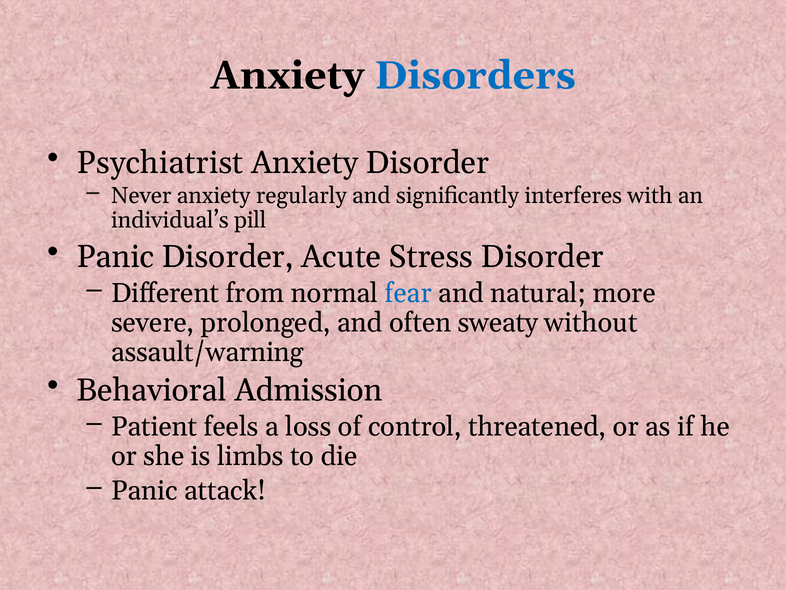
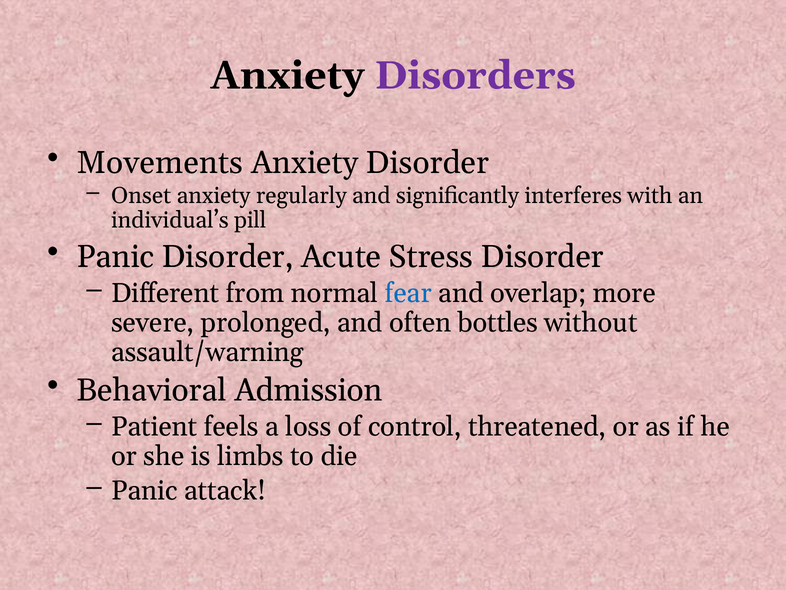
Disorders colour: blue -> purple (475, 75)
Psychiatrist: Psychiatrist -> Movements (160, 163)
Never: Never -> Onset (141, 195)
natural: natural -> overlap (538, 293)
sweaty: sweaty -> bottles (498, 322)
